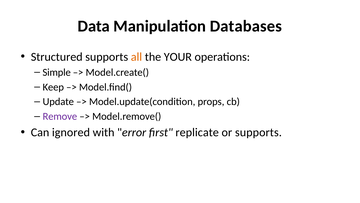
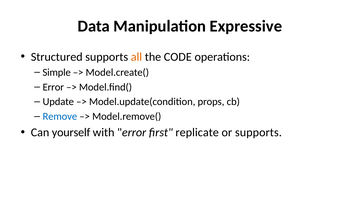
Databases: Databases -> Expressive (246, 26)
YOUR: YOUR -> CODE (178, 57)
Keep: Keep -> Error (53, 87)
Remove colour: purple -> blue (60, 116)
ignored: ignored -> yourself (71, 132)
